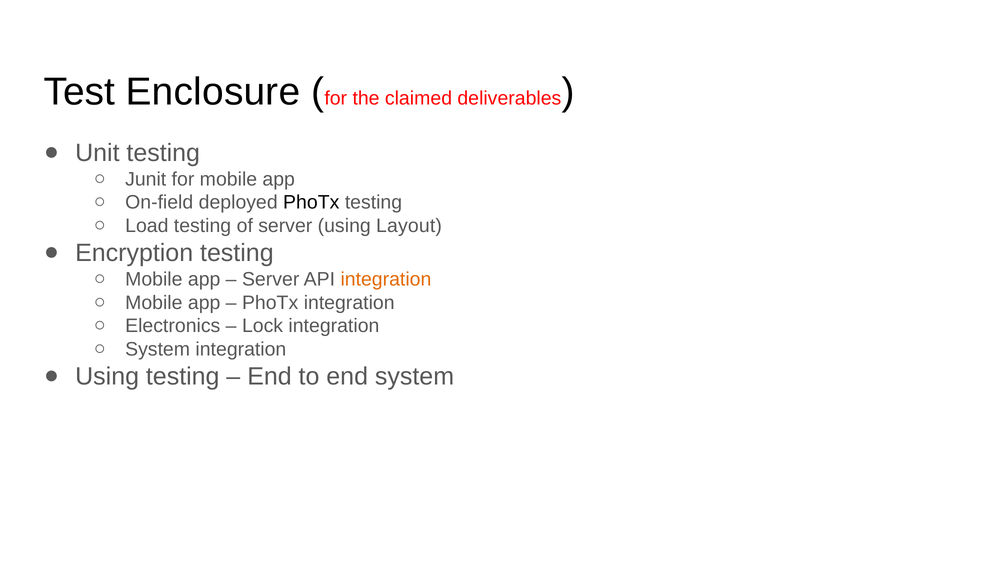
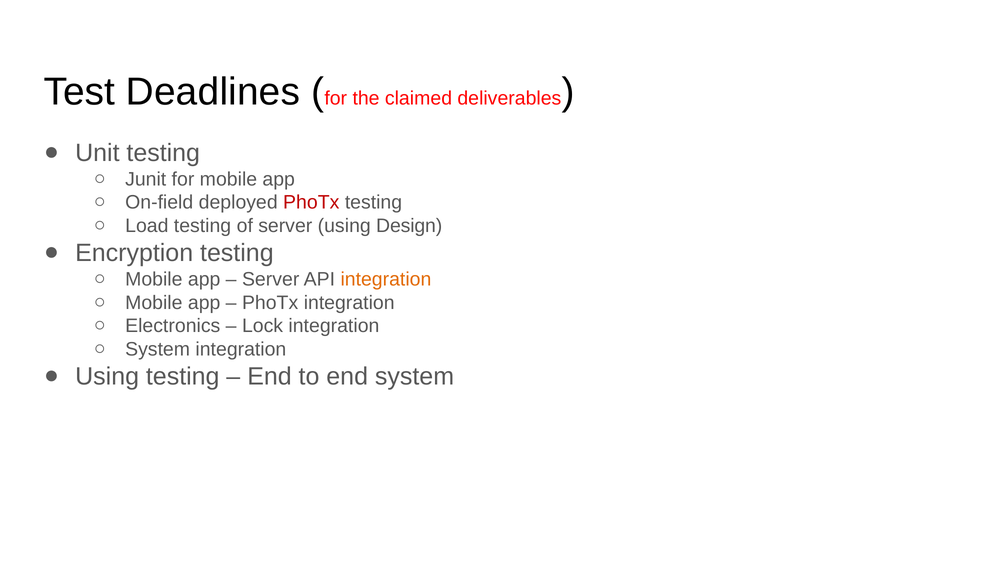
Enclosure: Enclosure -> Deadlines (213, 92)
PhoTx colour: black -> red (311, 202)
Layout: Layout -> Design (409, 226)
